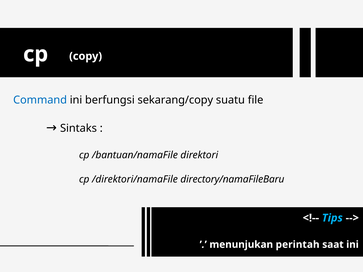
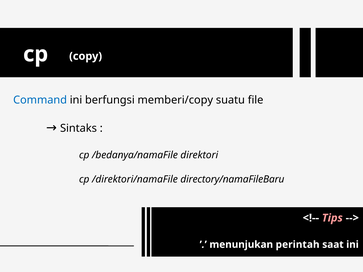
sekarang/copy: sekarang/copy -> memberi/copy (175, 100)
/bantuan/namaFile: /bantuan/namaFile -> /bedanya/namaFile (135, 155)
Tips colour: light blue -> pink (332, 218)
